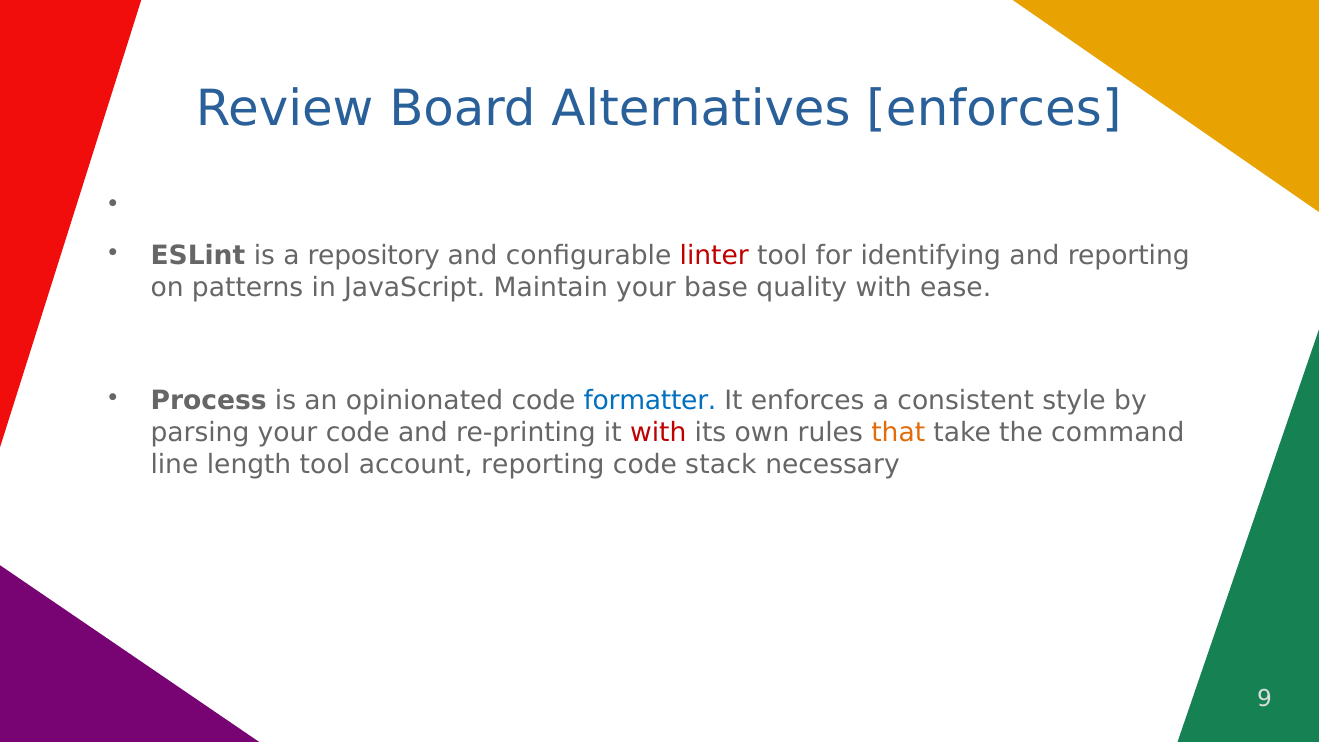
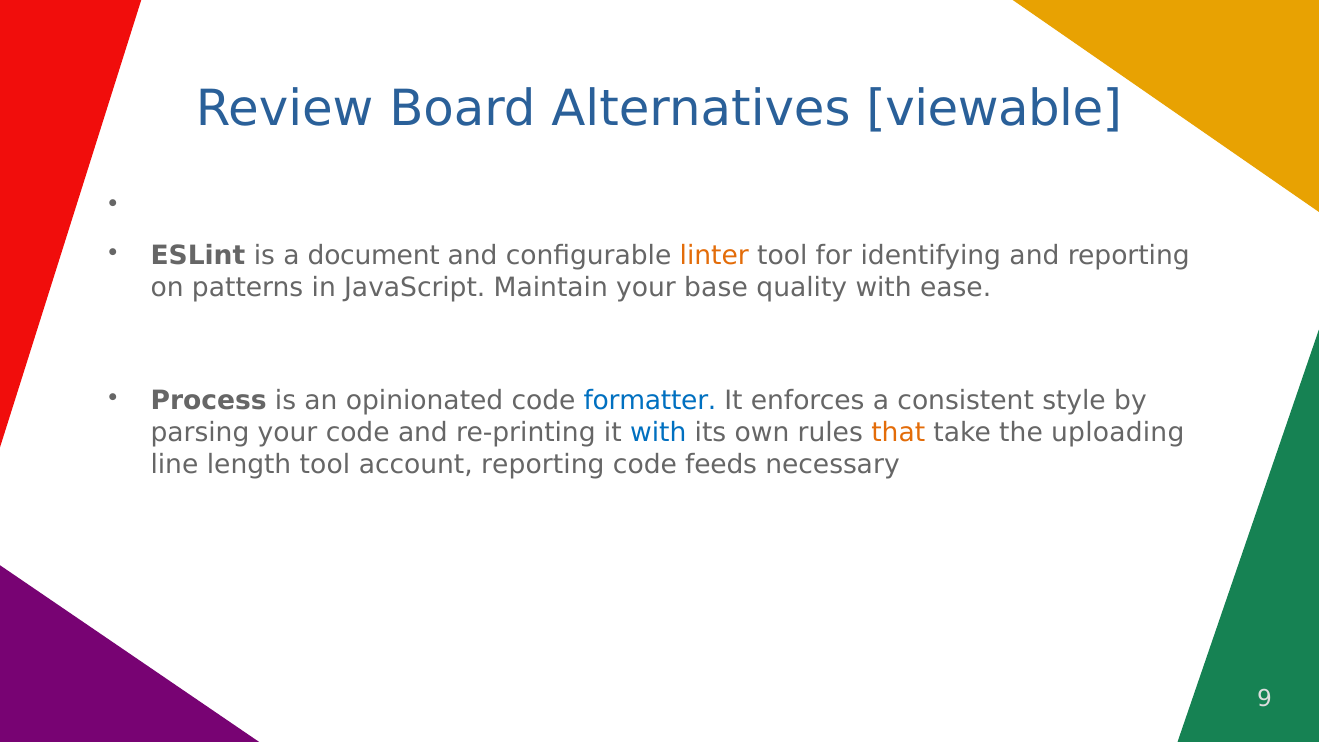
Alternatives enforces: enforces -> viewable (994, 109)
repository: repository -> document (374, 256)
linter colour: red -> orange (714, 256)
with colour: red -> blue (658, 432)
command: command -> uploading (1118, 432)
stack: stack -> feeds (721, 464)
